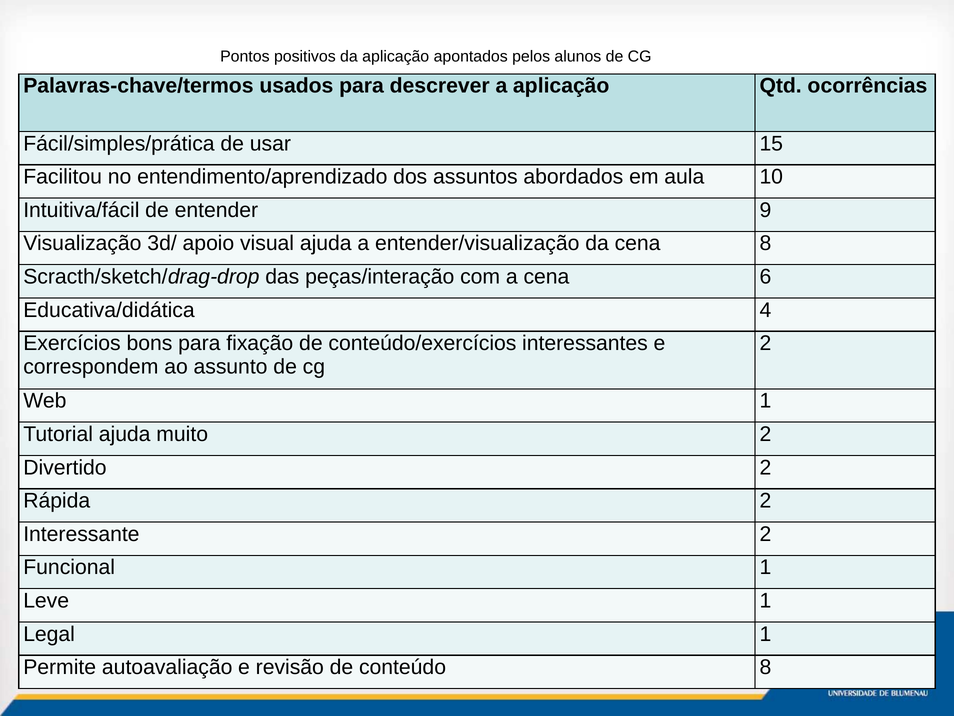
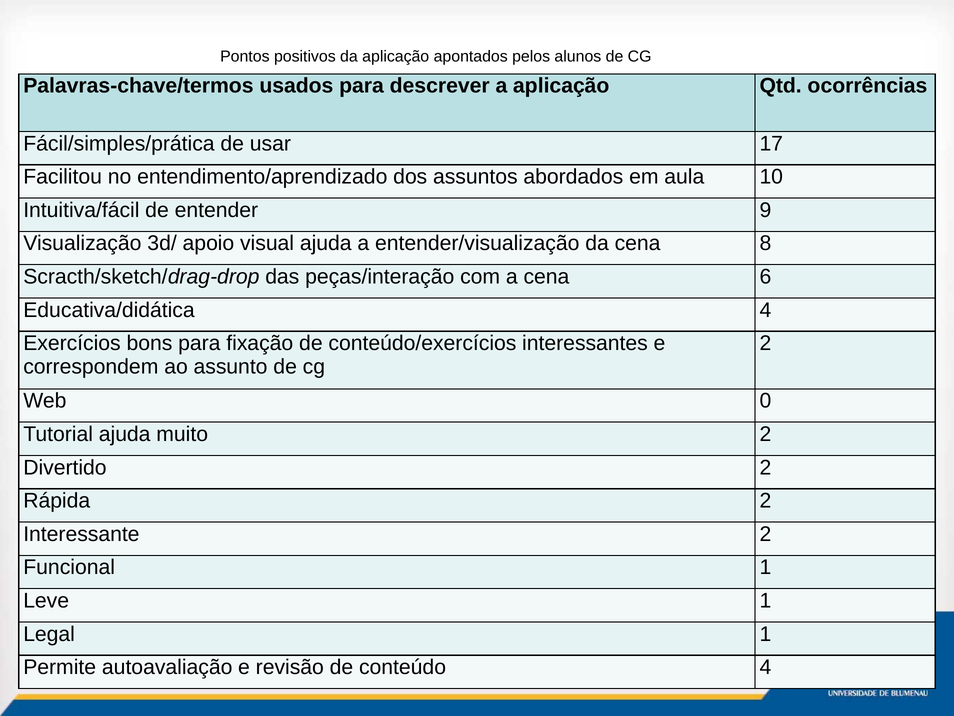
15: 15 -> 17 (771, 143)
Web 1: 1 -> 0 (765, 401)
conteúdo 8: 8 -> 4 (765, 667)
